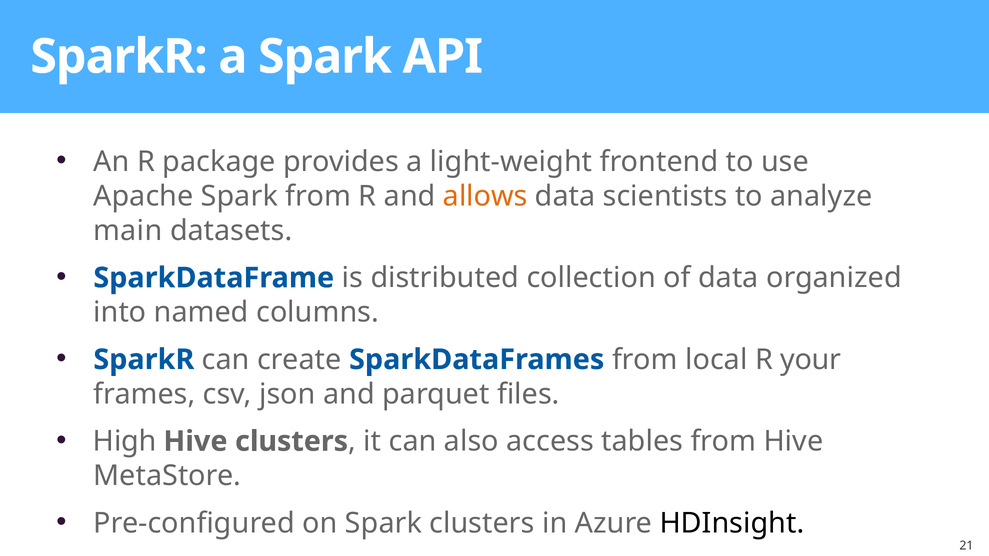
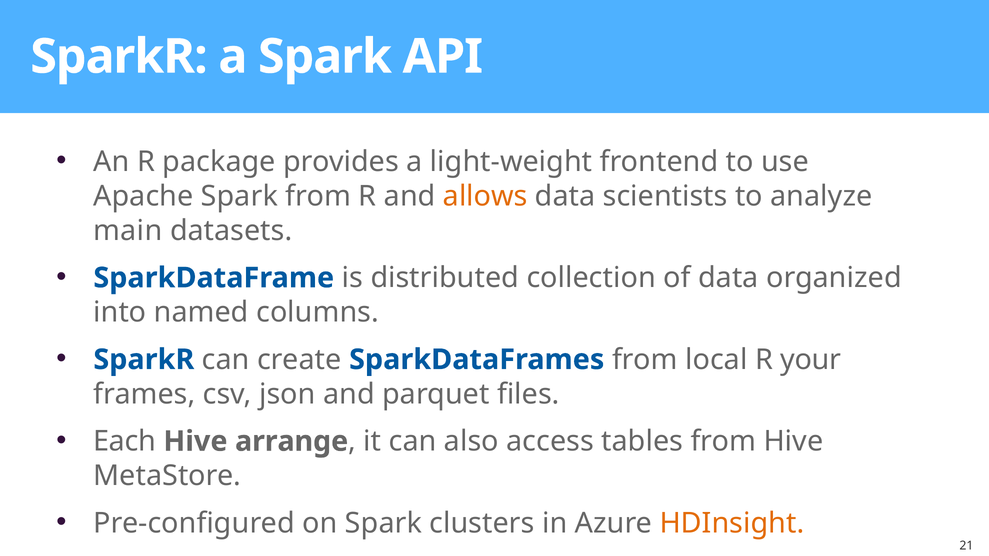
High: High -> Each (125, 441)
Hive clusters: clusters -> arrange (292, 441)
HDInsight colour: black -> orange (732, 523)
